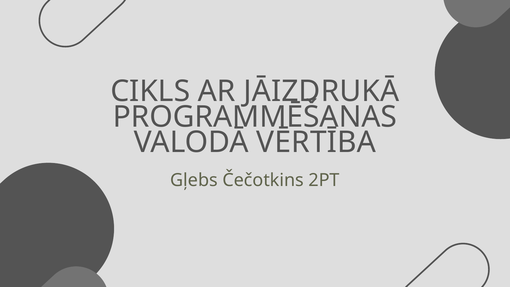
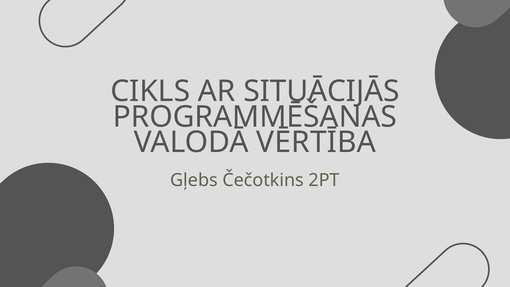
JĀIZDRUKĀ: JĀIZDRUKĀ -> SITUĀCIJĀS (321, 91)
